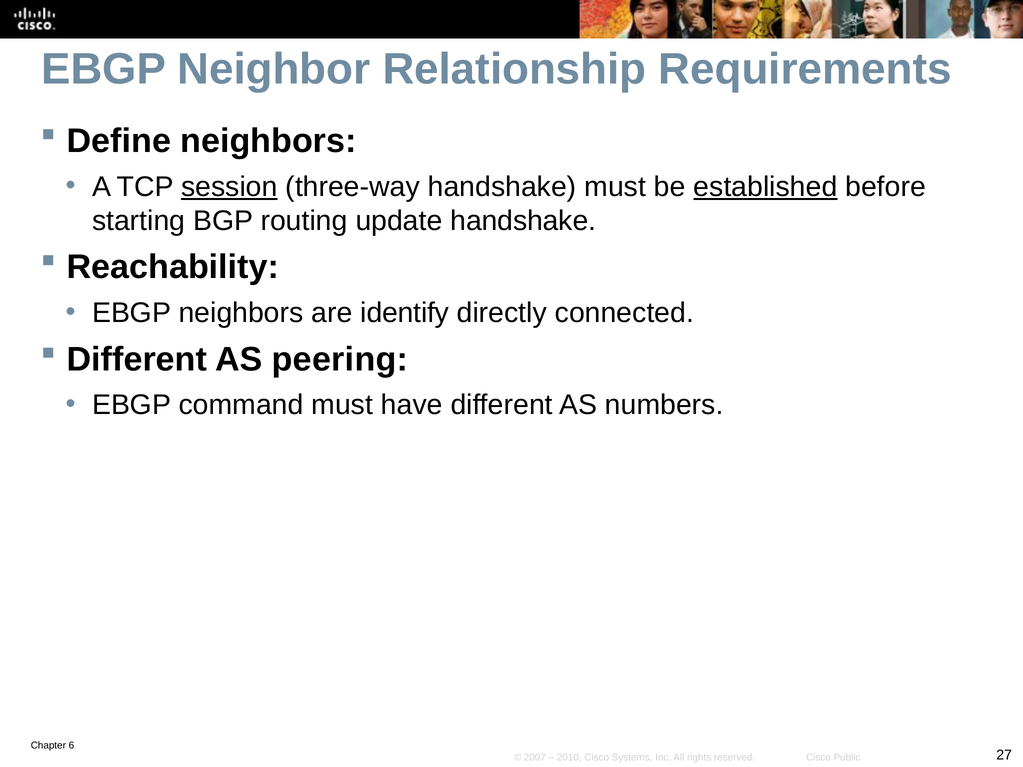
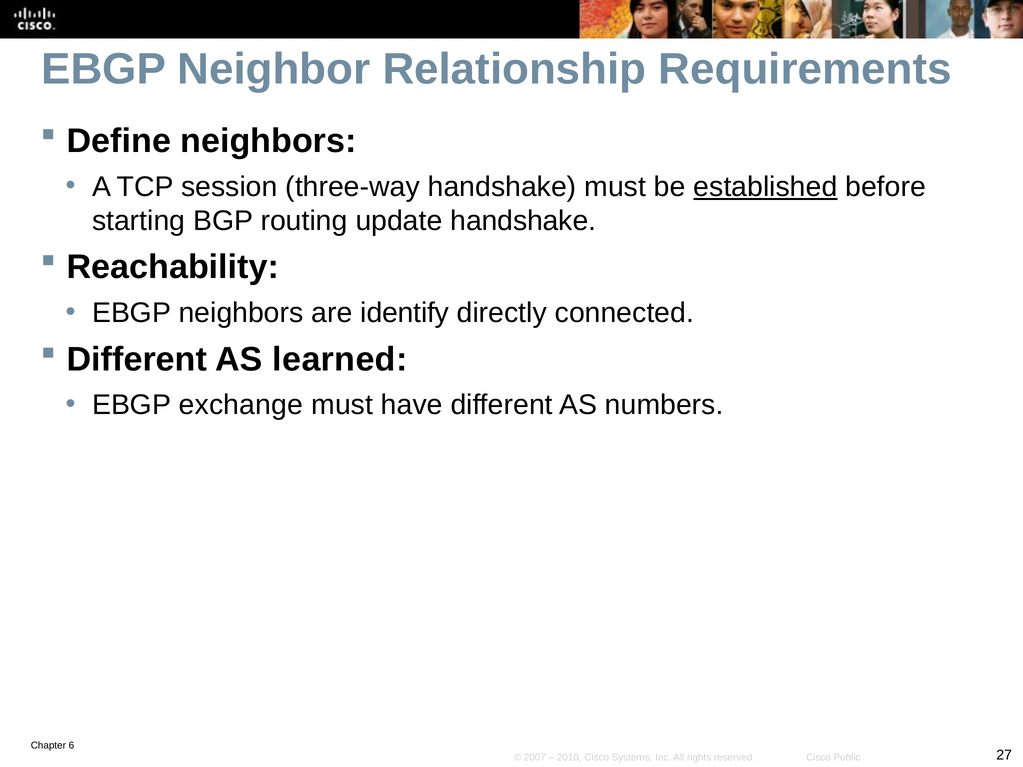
session underline: present -> none (229, 187)
peering: peering -> learned (340, 359)
command: command -> exchange (241, 405)
